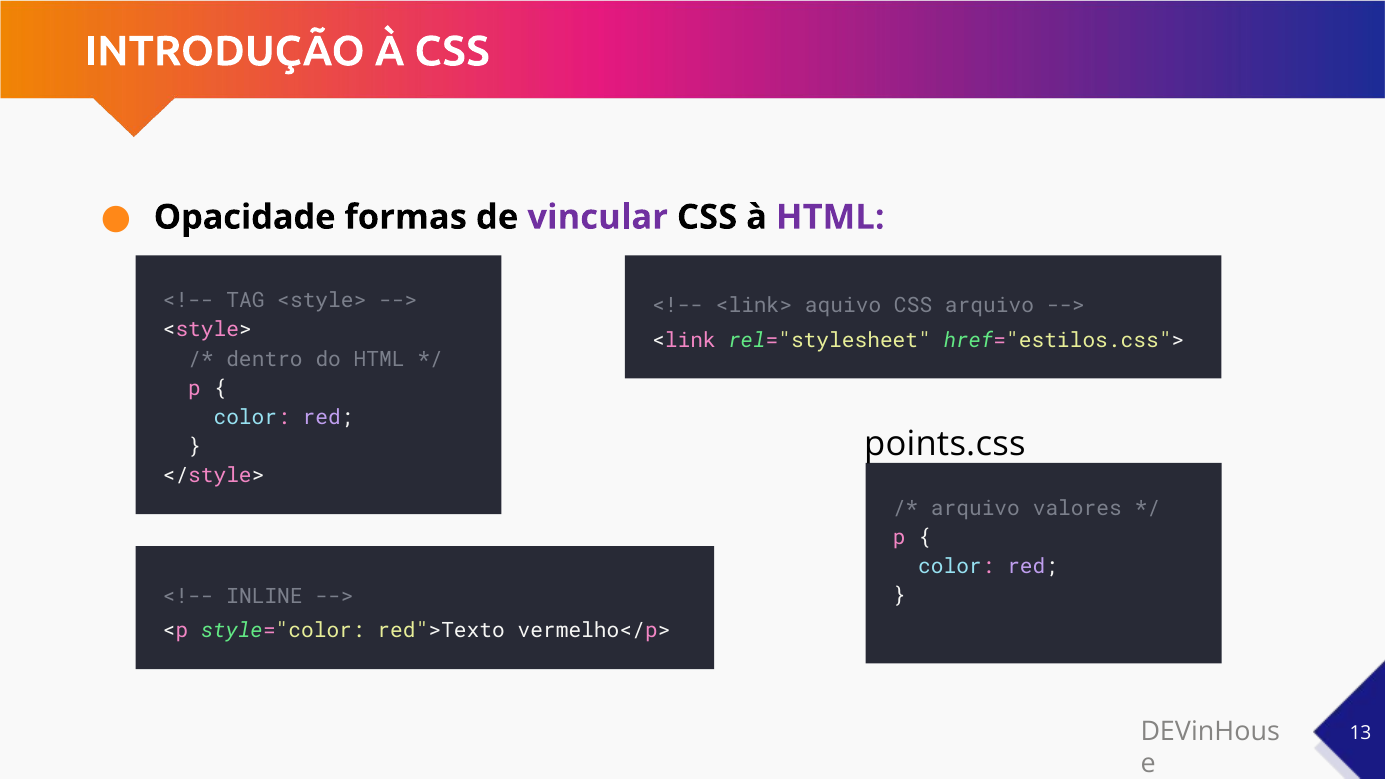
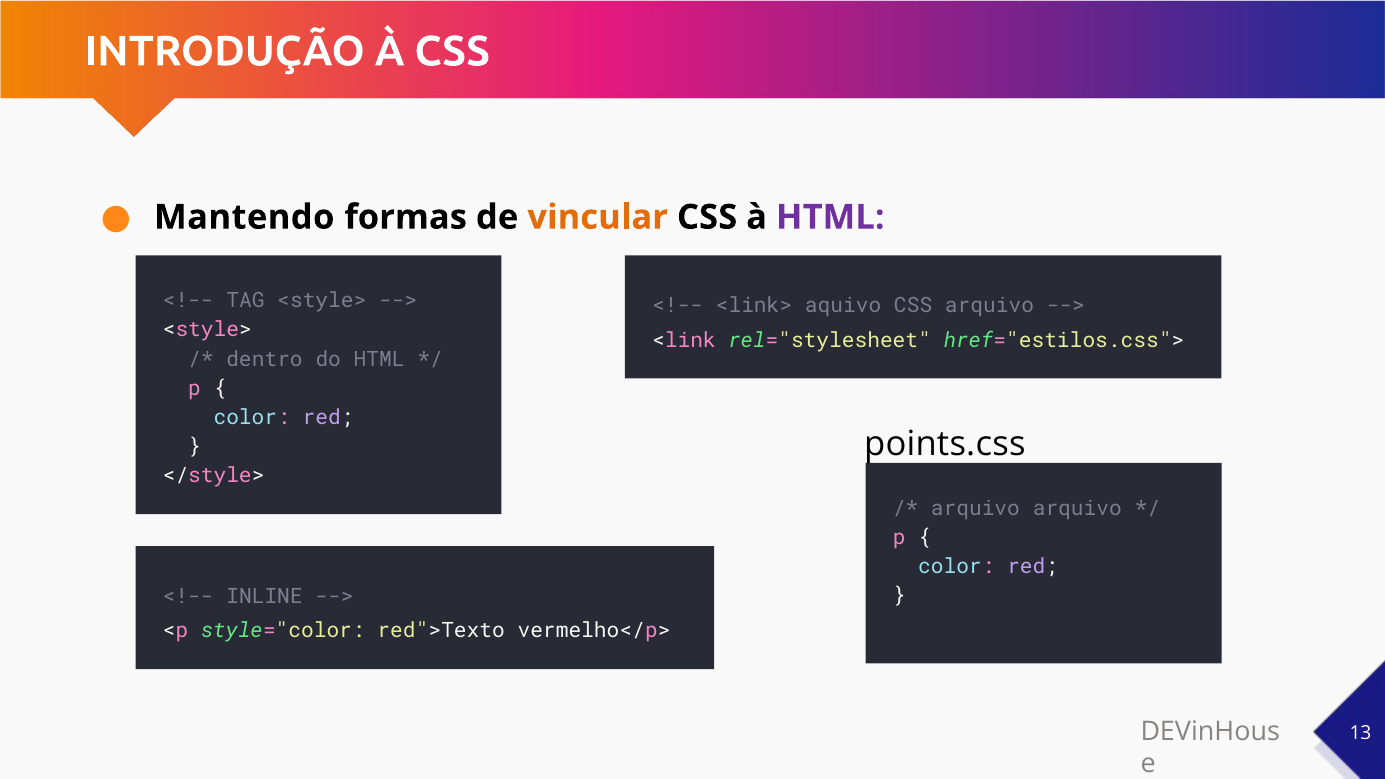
Opacidade: Opacidade -> Mantendo (244, 217)
vincular colour: purple -> orange (598, 217)
arquivo valores: valores -> arquivo (1077, 508)
